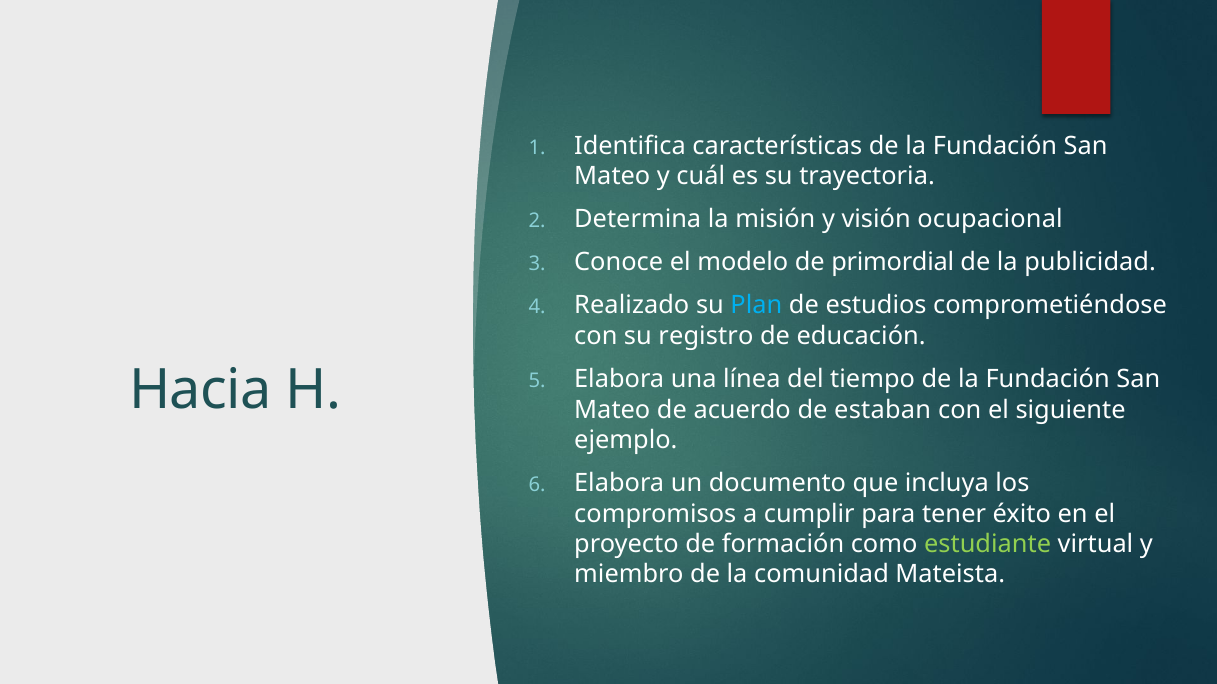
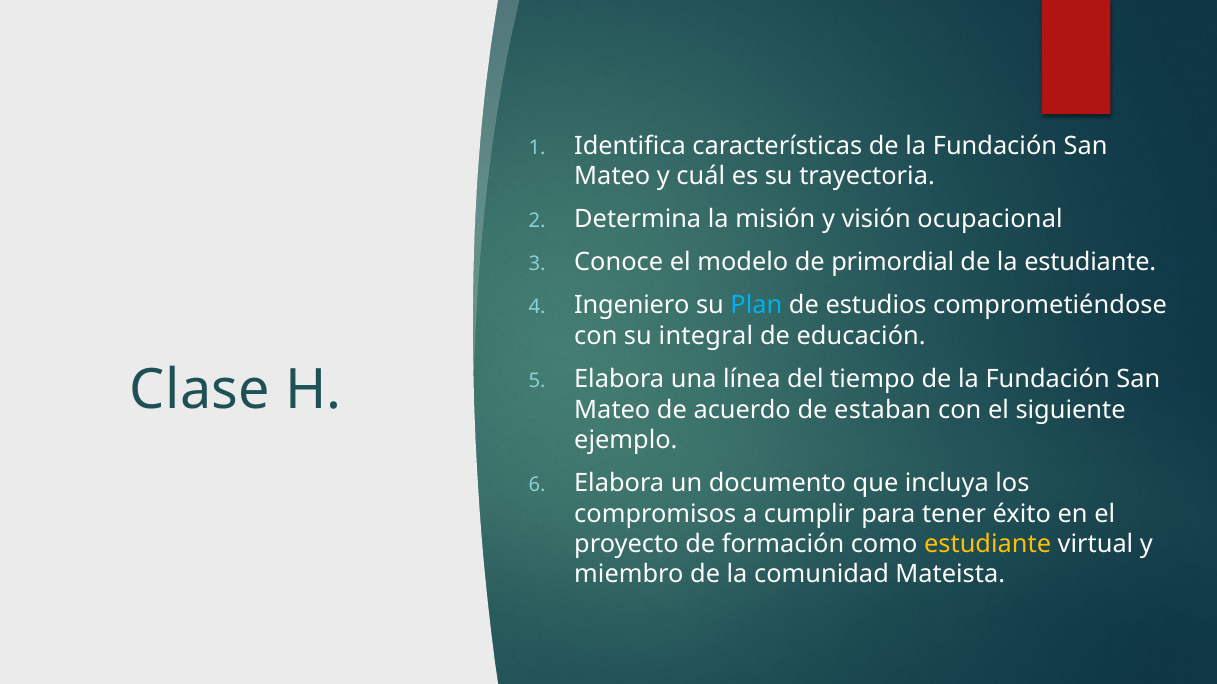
la publicidad: publicidad -> estudiante (1090, 263)
Realizado: Realizado -> Ingeniero (632, 306)
registro: registro -> integral (706, 336)
Hacia: Hacia -> Clase (200, 390)
estudiante colour: light green -> yellow (988, 545)
